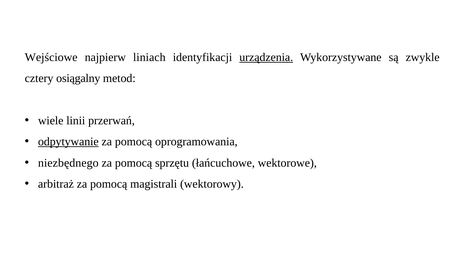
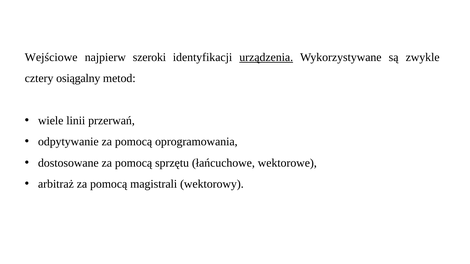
liniach: liniach -> szeroki (149, 57)
odpytywanie underline: present -> none (68, 142)
niezbędnego: niezbędnego -> dostosowane (68, 163)
